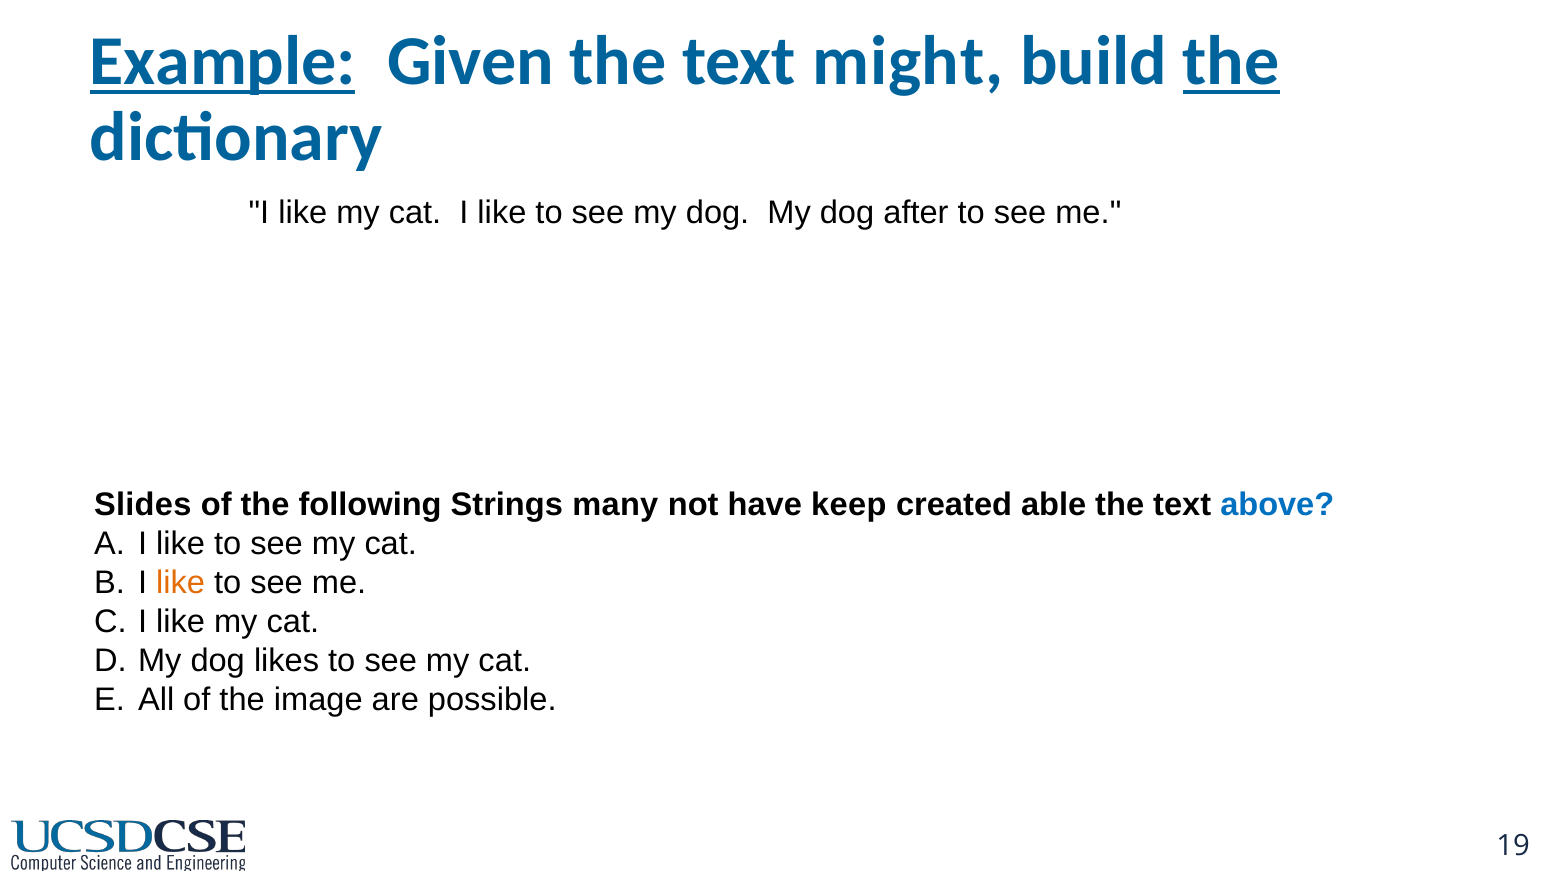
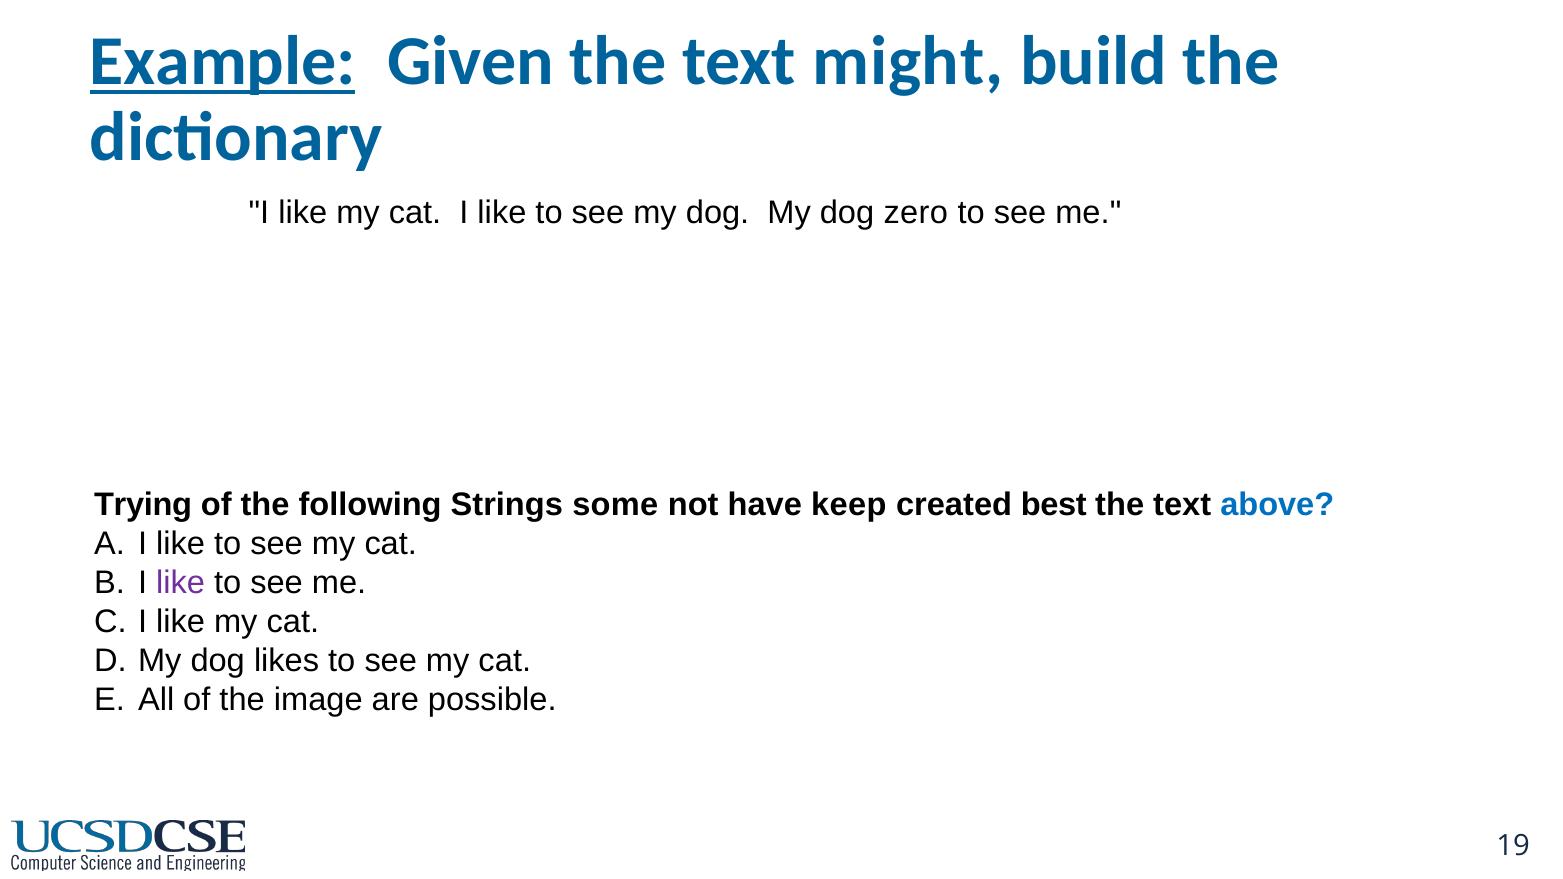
the underline: present -> none (1231, 62)
after: after -> zero (916, 213)
Slides: Slides -> Trying (143, 505)
many: many -> some (615, 505)
able: able -> best (1054, 505)
like colour: orange -> purple (181, 583)
